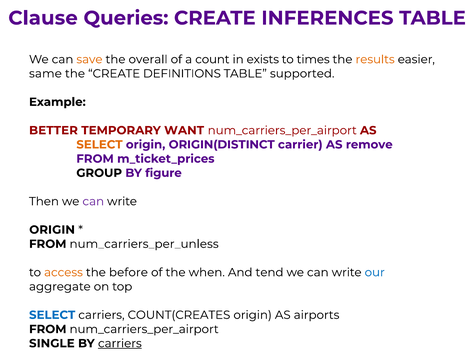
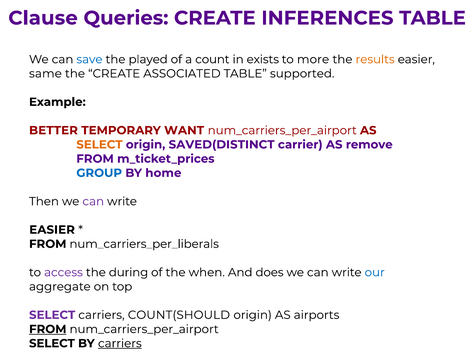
save colour: orange -> blue (89, 59)
overall: overall -> played (148, 59)
times: times -> more (313, 59)
DEFINITIONS: DEFINITIONS -> ASSOCIATED (182, 74)
ORIGIN(DISTINCT: ORIGIN(DISTINCT -> SAVED(DISTINCT (222, 144)
GROUP colour: black -> blue (99, 173)
figure: figure -> home (163, 173)
ORIGIN: ORIGIN -> EASIER (52, 230)
num_carriers_per_unless: num_carriers_per_unless -> num_carriers_per_liberals (144, 244)
access colour: orange -> purple (63, 272)
before: before -> during (129, 272)
tend: tend -> does (270, 272)
SELECT colour: blue -> purple (52, 315)
COUNT(CREATES: COUNT(CREATES -> COUNT(SHOULD (179, 315)
FROM underline: none -> present (48, 329)
SINGLE: SINGLE -> SELECT (52, 343)
